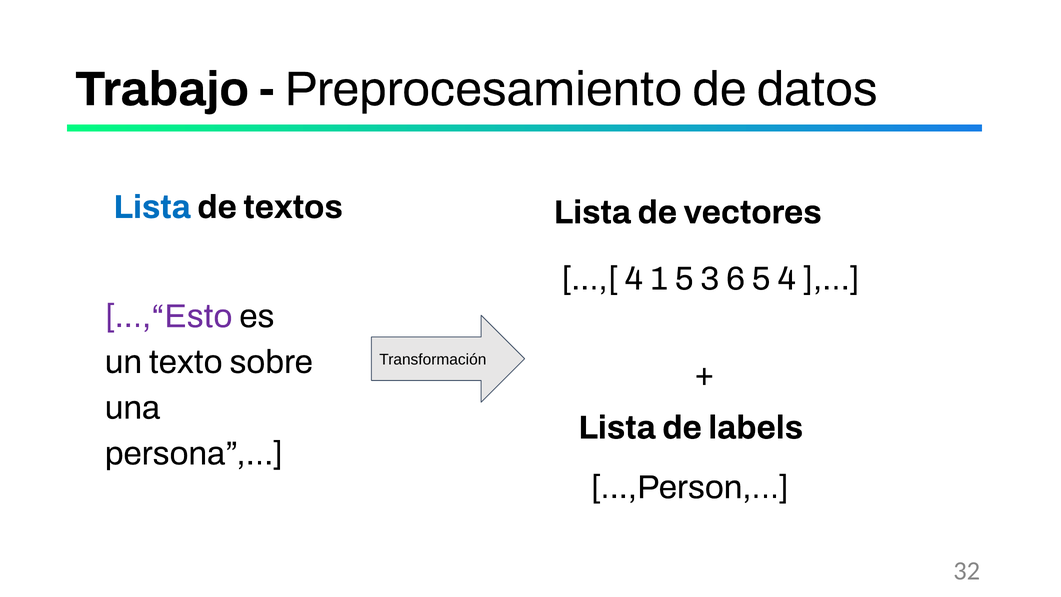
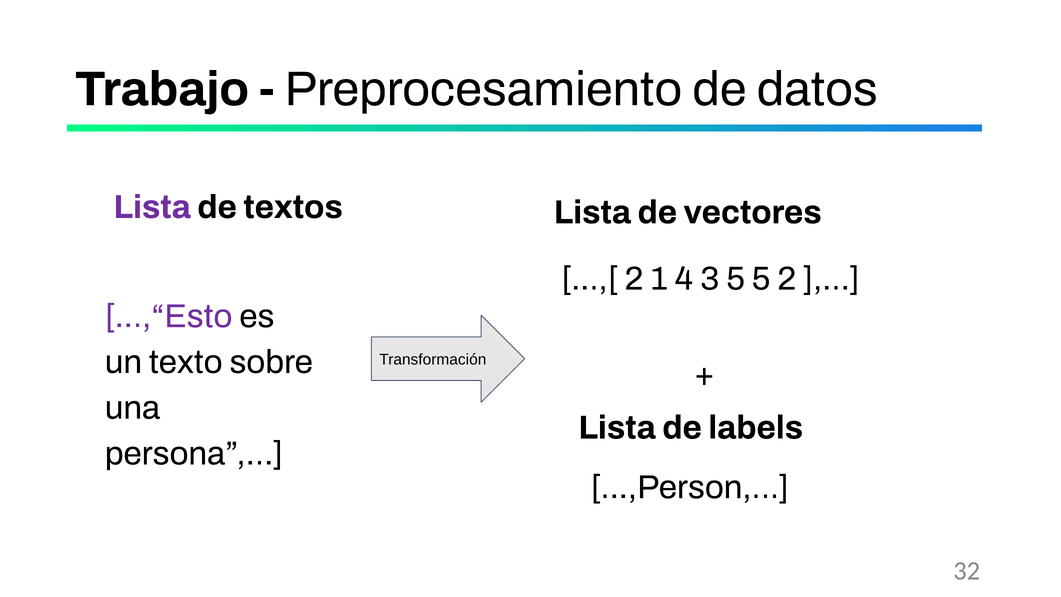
Lista colour: blue -> purple (152, 207)
4: 4 -> 2 (634, 279)
1 5: 5 -> 4 (684, 279)
3 6: 6 -> 5 (736, 279)
5 4: 4 -> 2 (787, 279)
